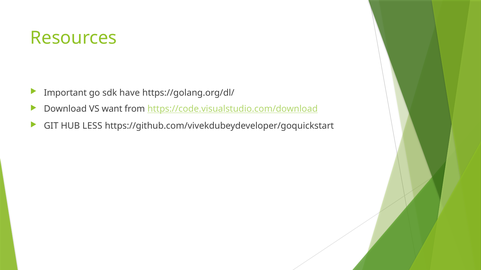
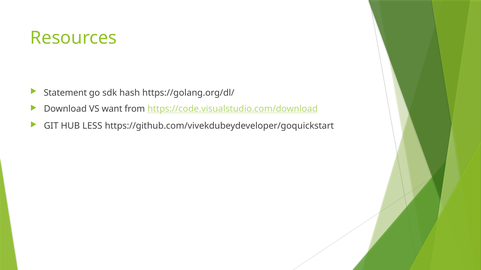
Important: Important -> Statement (65, 93)
have: have -> hash (130, 93)
